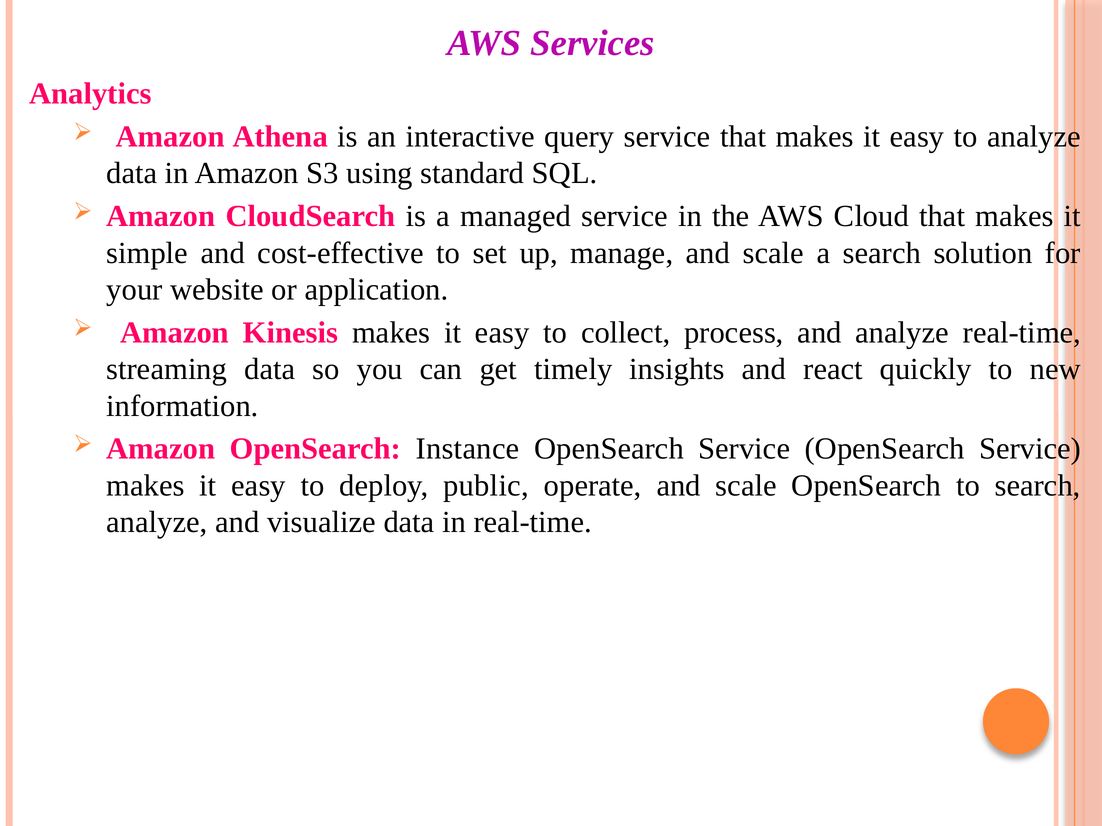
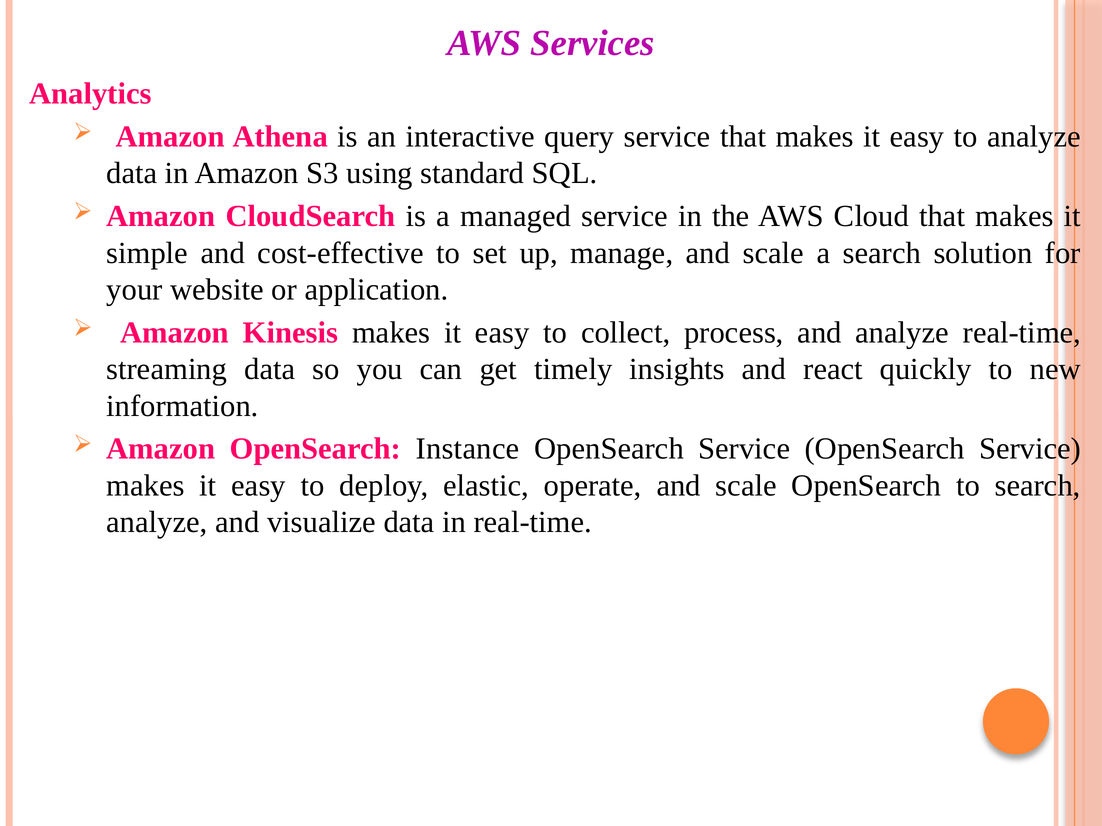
public: public -> elastic (486, 486)
